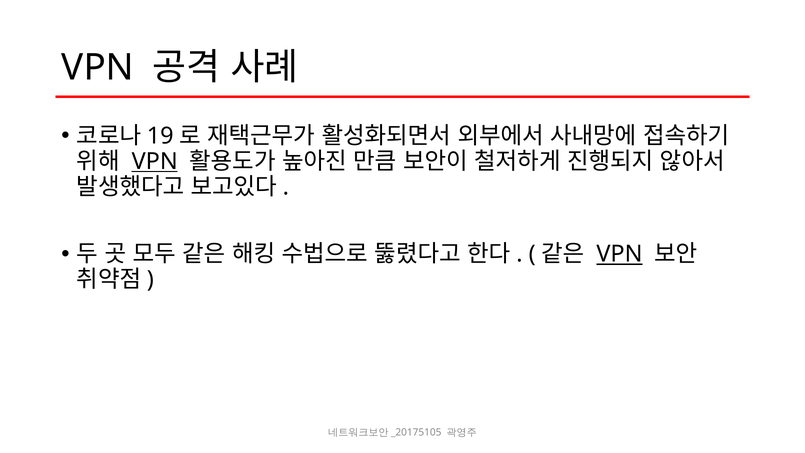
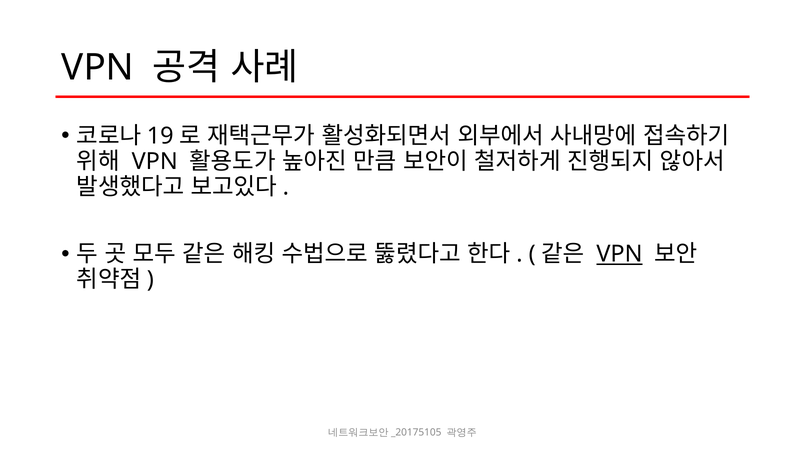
VPN underline: present -> none (155, 161)
